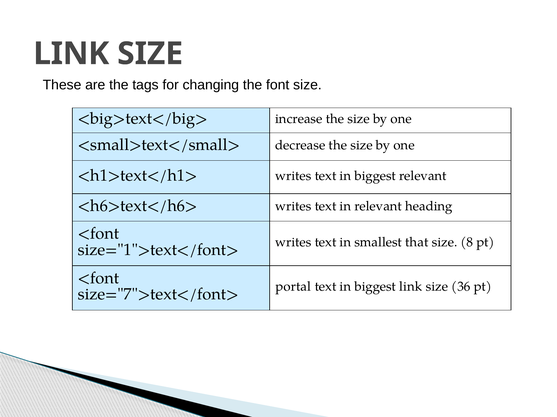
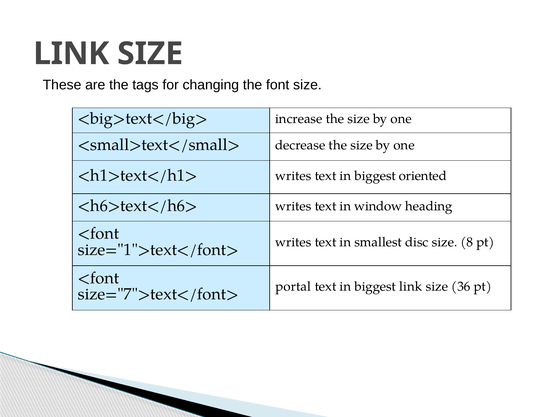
biggest relevant: relevant -> oriented (423, 176)
in relevant: relevant -> window (378, 206)
that: that -> disc (417, 242)
